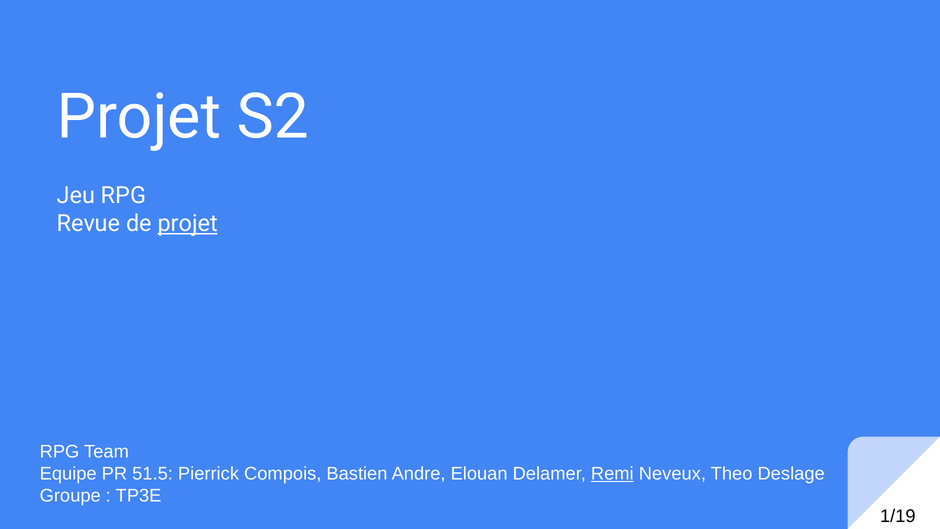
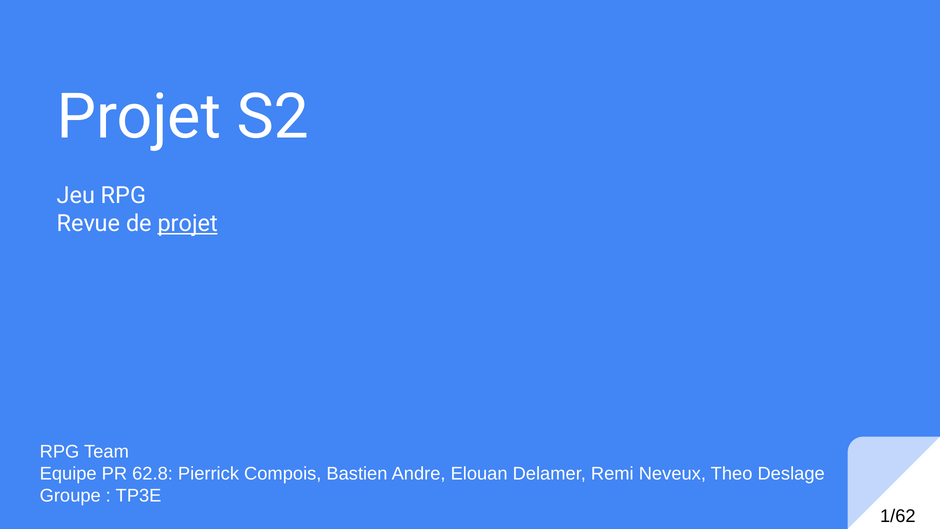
51.5: 51.5 -> 62.8 (153, 473)
Remi underline: present -> none (612, 473)
1/19: 1/19 -> 1/62 (898, 516)
